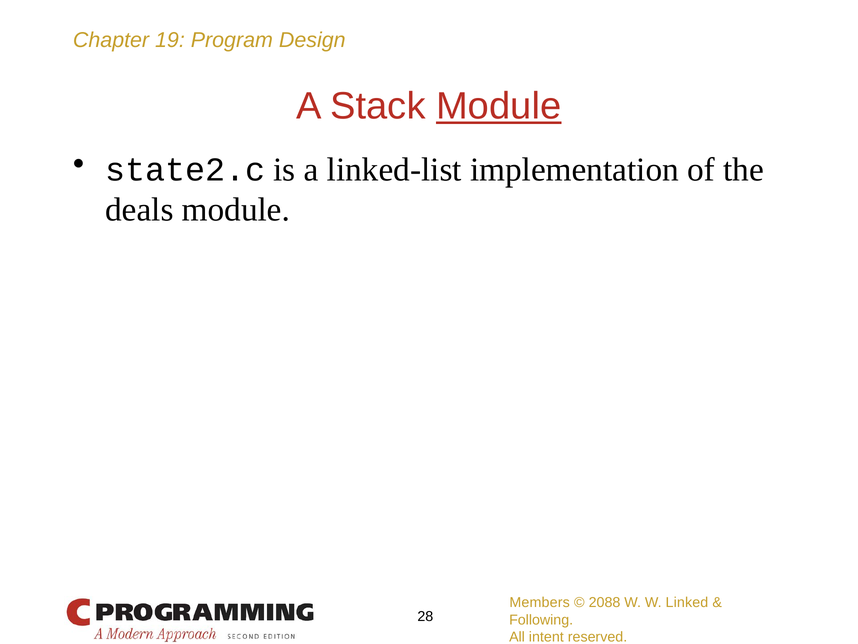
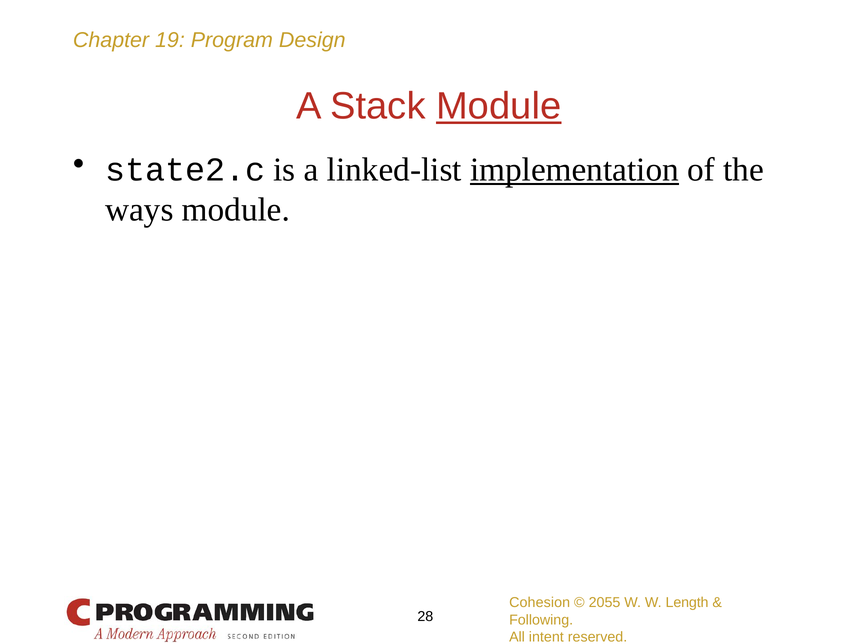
implementation underline: none -> present (574, 170)
deals: deals -> ways (139, 210)
Members: Members -> Cohesion (540, 602)
2088: 2088 -> 2055 (605, 602)
Linked: Linked -> Length (687, 602)
